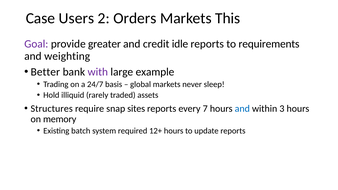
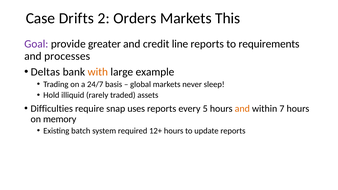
Users: Users -> Drifts (76, 18)
idle: idle -> line (180, 44)
weighting: weighting -> processes (67, 56)
Better: Better -> Deltas (45, 72)
with colour: purple -> orange (98, 72)
Structures: Structures -> Difficulties (52, 109)
sites: sites -> uses (136, 109)
7: 7 -> 5 (205, 109)
and colour: blue -> orange (242, 109)
3: 3 -> 7 (282, 109)
